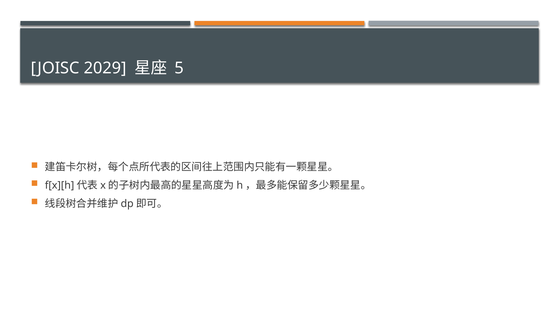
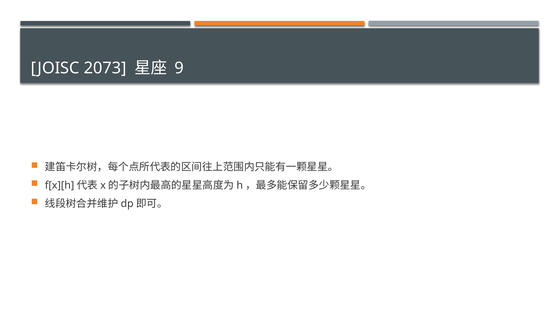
2029: 2029 -> 2073 (105, 68)
5: 5 -> 9 (179, 68)
